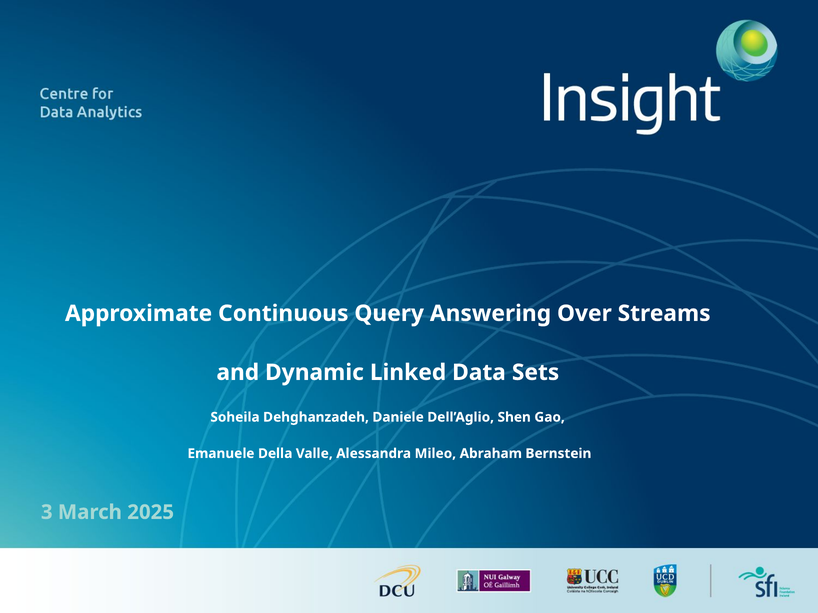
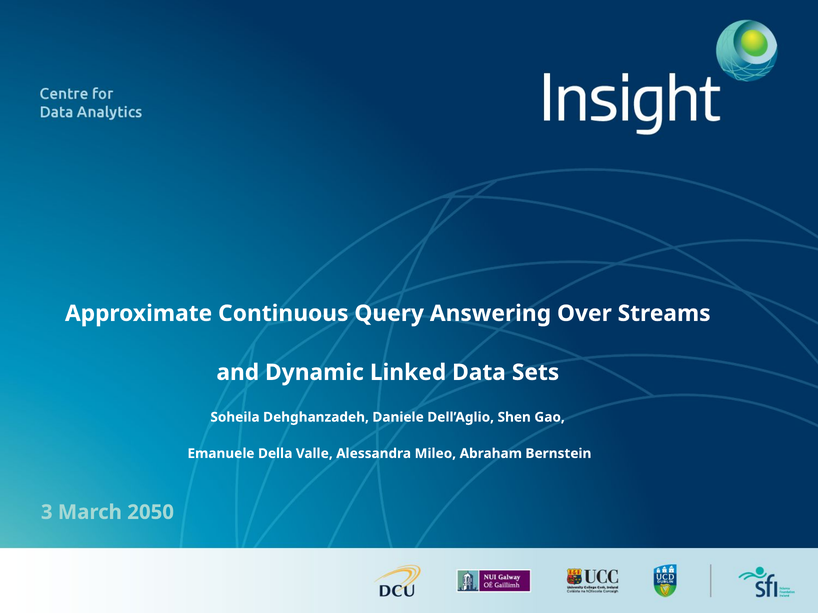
2025: 2025 -> 2050 (151, 513)
